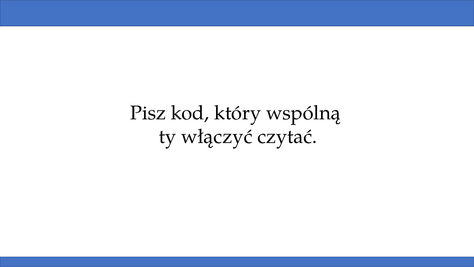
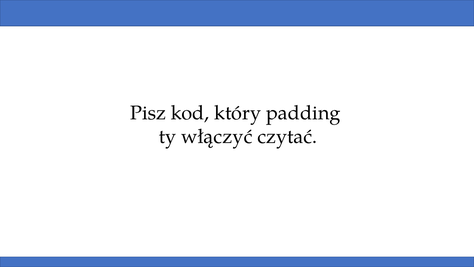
wspólną: wspólną -> padding (303, 113)
